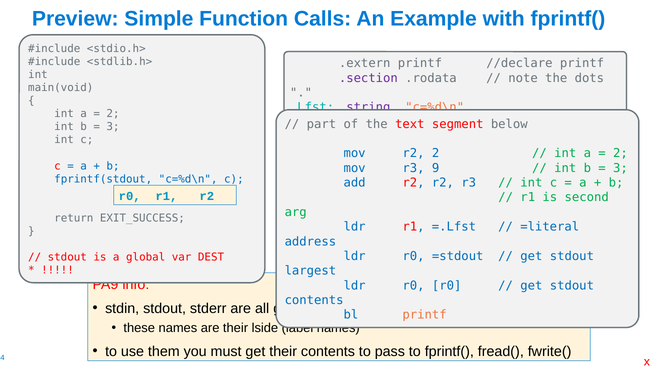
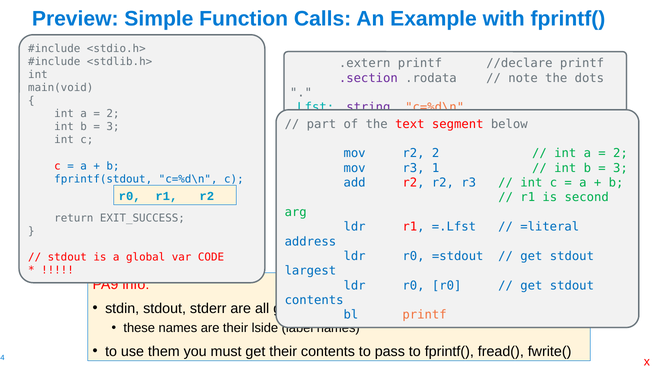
9: 9 -> 1 (436, 168)
DEST: DEST -> CODE (211, 257)
